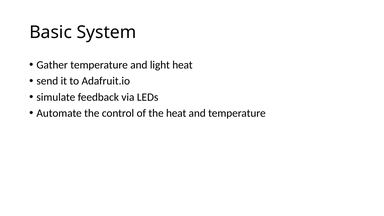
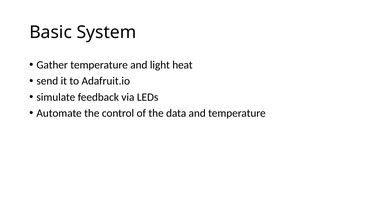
the heat: heat -> data (176, 113)
